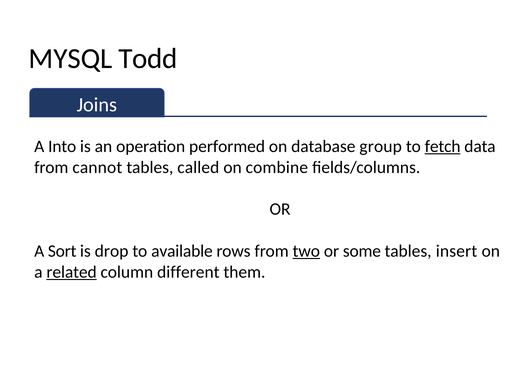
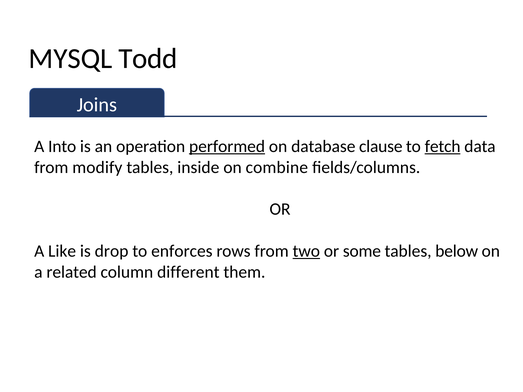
performed underline: none -> present (227, 147)
group: group -> clause (381, 147)
cannot: cannot -> modify (97, 167)
called: called -> inside (198, 167)
Sort: Sort -> Like (62, 251)
available: available -> enforces (182, 251)
insert: insert -> below (457, 251)
related underline: present -> none (72, 272)
